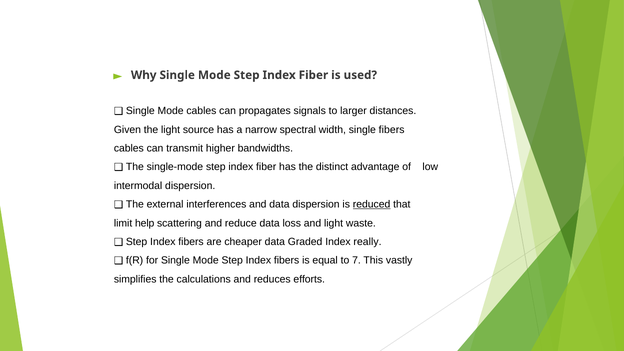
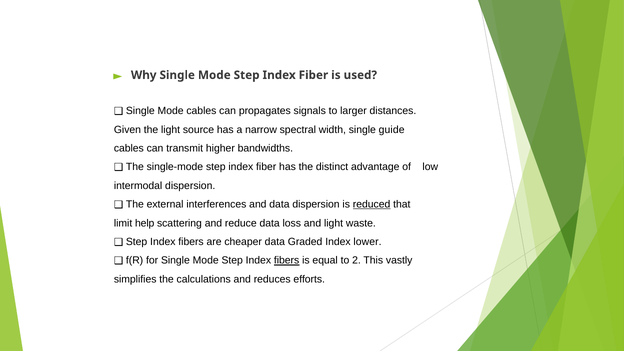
single fibers: fibers -> guide (392, 130)
really: really -> lower (368, 242)
fibers underline: none -> present (287, 260)
7: 7 -> 2 (357, 260)
